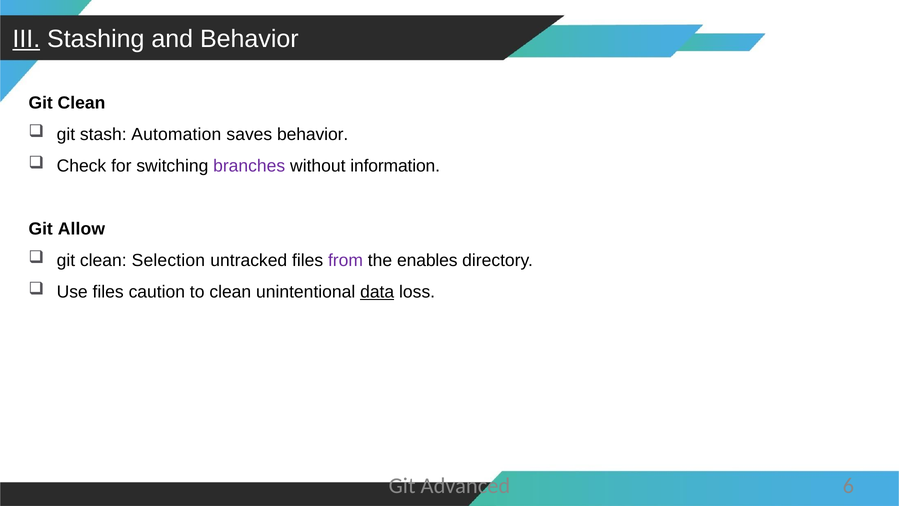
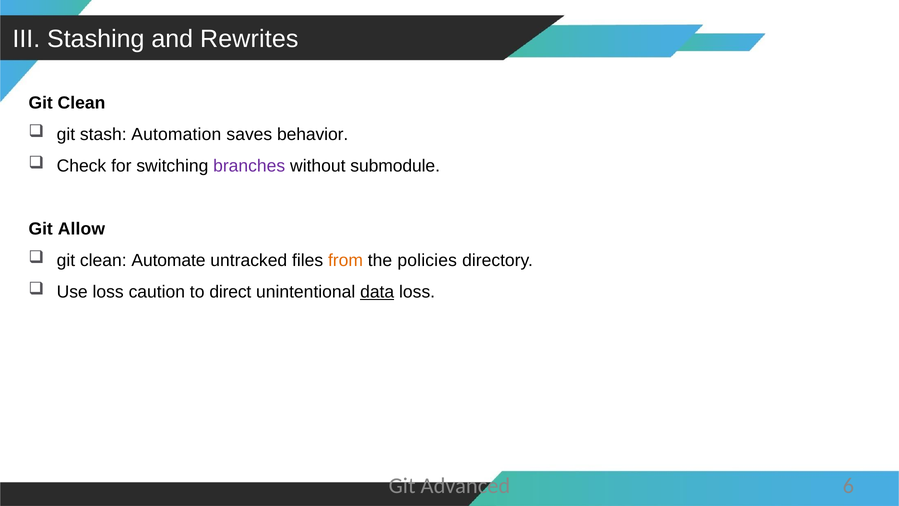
III underline: present -> none (26, 39)
and Behavior: Behavior -> Rewrites (249, 39)
information: information -> submodule (395, 166)
Selection: Selection -> Automate (169, 260)
from colour: purple -> orange (345, 260)
enables: enables -> policies (427, 260)
Use files: files -> loss (108, 292)
to clean: clean -> direct (230, 292)
